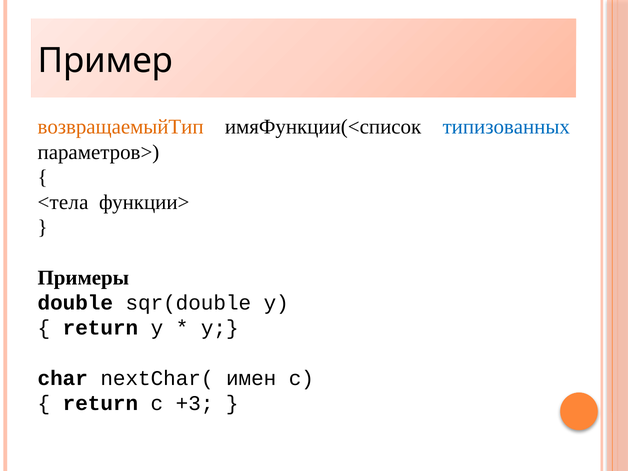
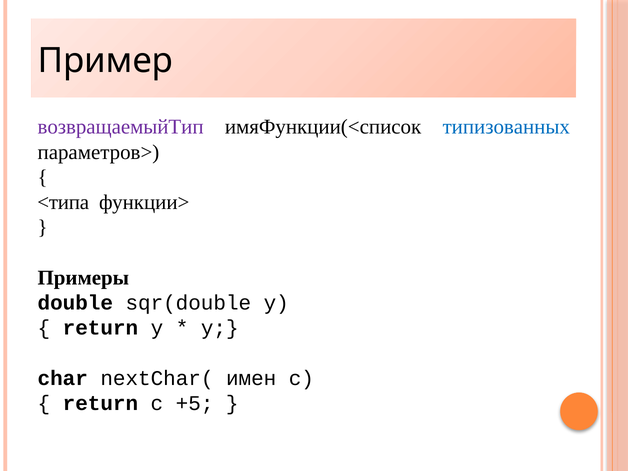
возвращаемыйТип colour: orange -> purple (121, 127)
<тела: <тела -> <типа (63, 202)
+3: +3 -> +5 (195, 403)
